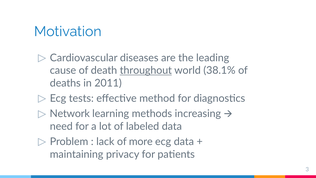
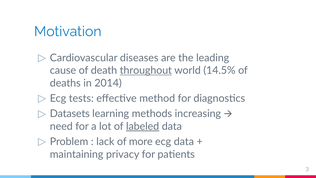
38.1%: 38.1% -> 14.5% (219, 70)
2011: 2011 -> 2014 (108, 83)
Network: Network -> Datasets (70, 114)
labeled underline: none -> present (143, 126)
